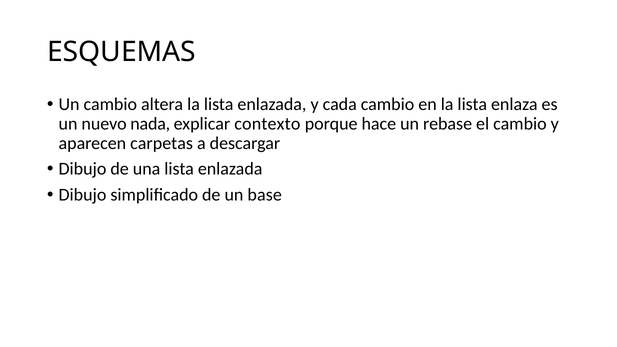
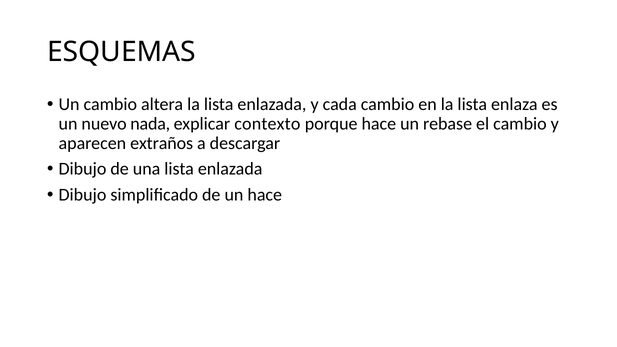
carpetas: carpetas -> extraños (162, 143)
un base: base -> hace (265, 195)
